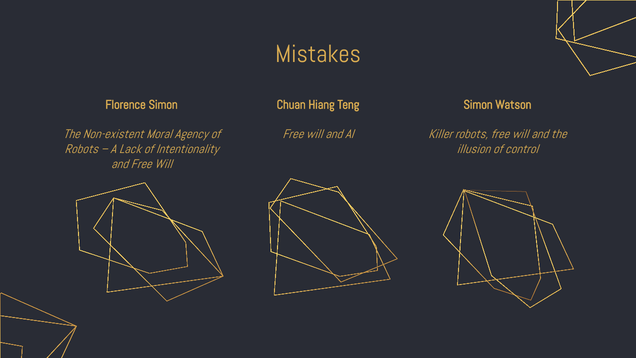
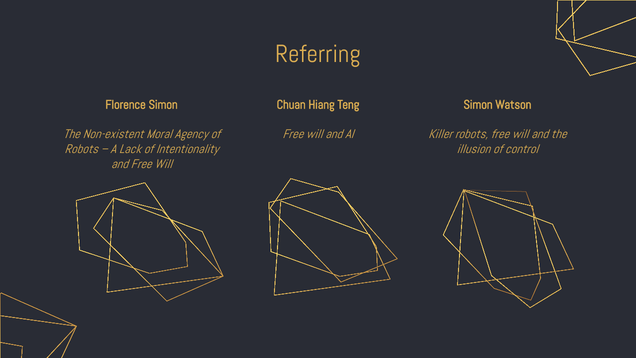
Mistakes: Mistakes -> Referring (318, 54)
